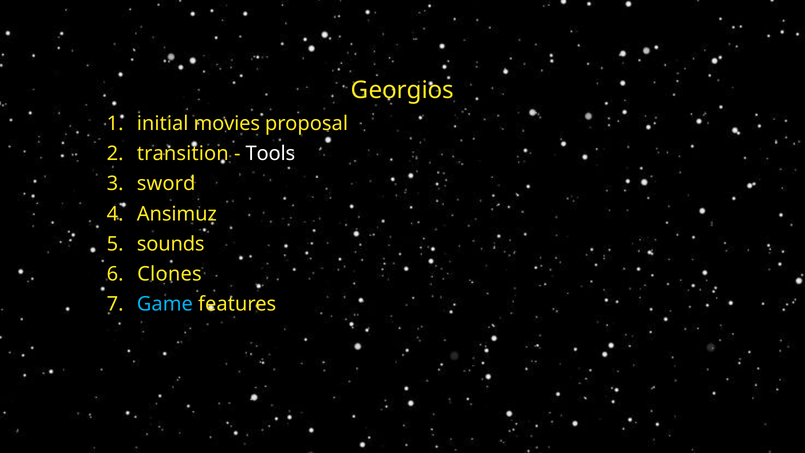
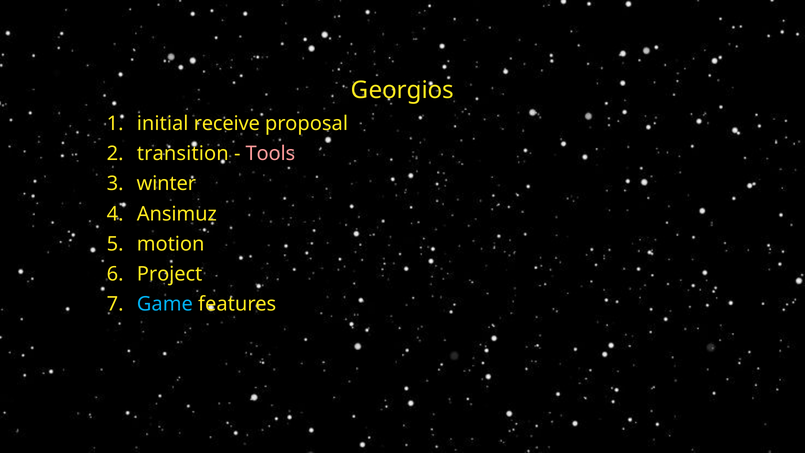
movies: movies -> receive (227, 124)
Tools colour: white -> pink (270, 154)
sword: sword -> winter (166, 184)
sounds: sounds -> motion (171, 244)
Clones: Clones -> Project (170, 274)
